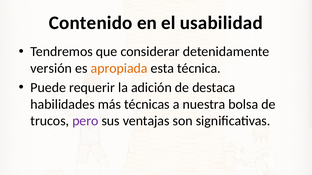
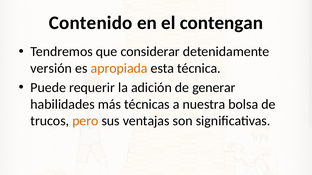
usabilidad: usabilidad -> contengan (221, 23)
destaca: destaca -> generar (214, 88)
pero colour: purple -> orange (85, 121)
